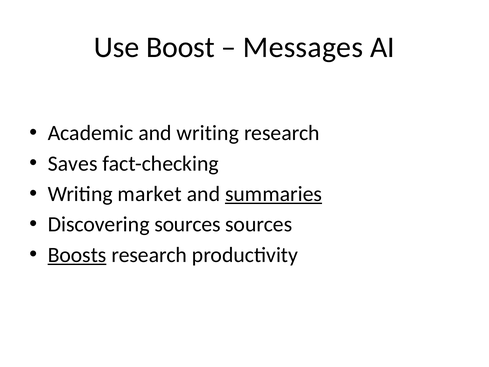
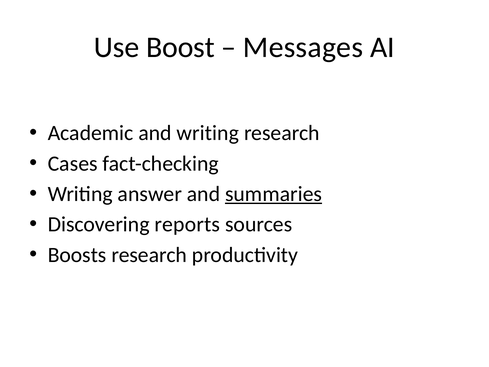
Saves: Saves -> Cases (73, 163)
market: market -> answer (150, 194)
Discovering sources: sources -> reports (187, 224)
Boosts underline: present -> none (77, 255)
